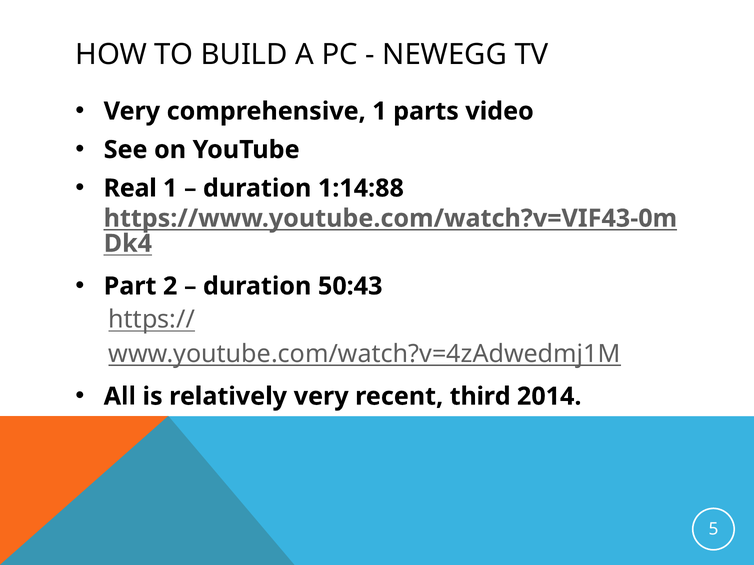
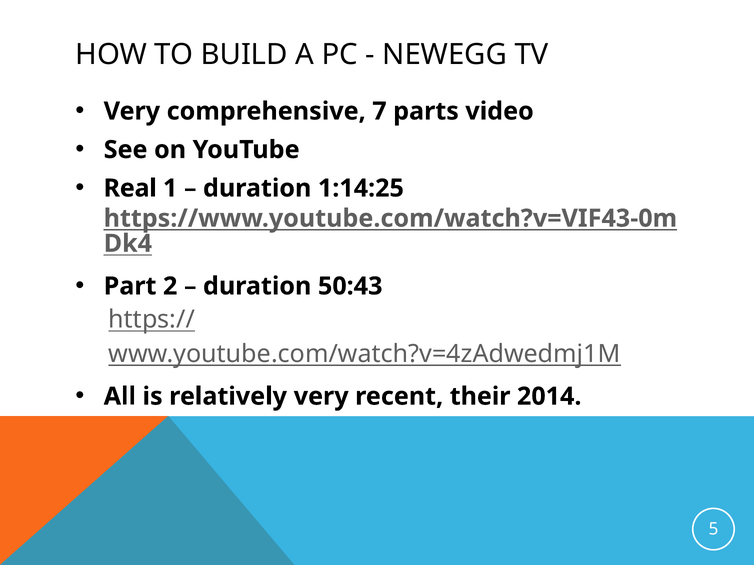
comprehensive 1: 1 -> 7 (379, 111)
1:14:88: 1:14:88 -> 1:14:25 (361, 188)
third: third -> their (480, 397)
